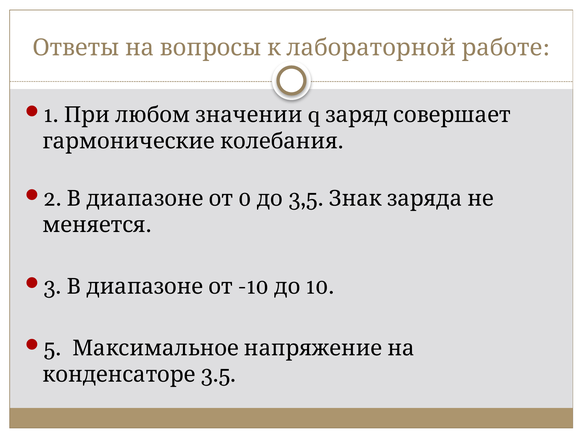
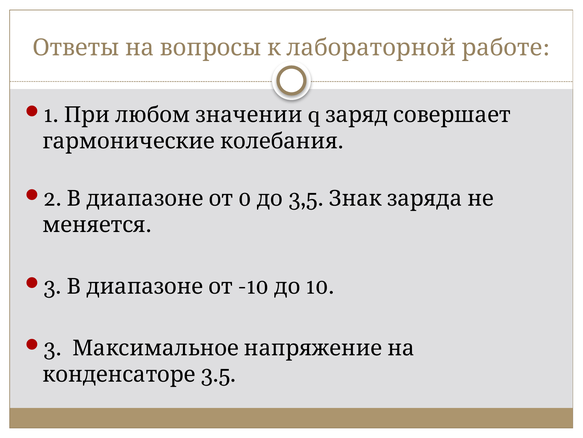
5: 5 -> 3 (53, 348)
